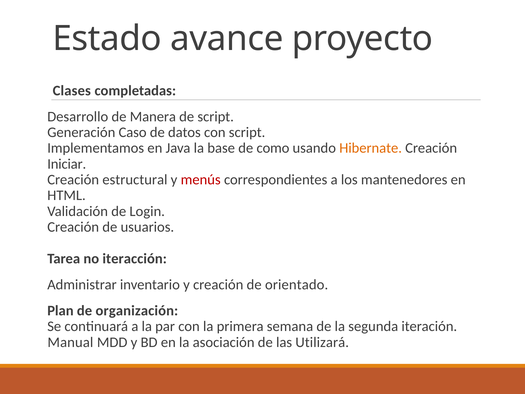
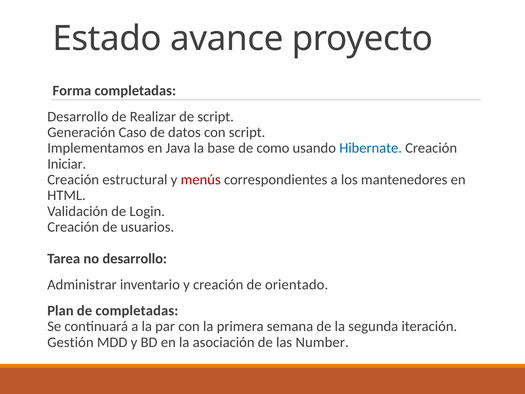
Clases: Clases -> Forma (72, 91)
Manera: Manera -> Realizar (153, 117)
Hibernate colour: orange -> blue (371, 148)
no iteracción: iteracción -> desarrollo (135, 258)
de organización: organización -> completadas (137, 310)
Manual: Manual -> Gestión (70, 342)
Utilizará: Utilizará -> Number (322, 342)
